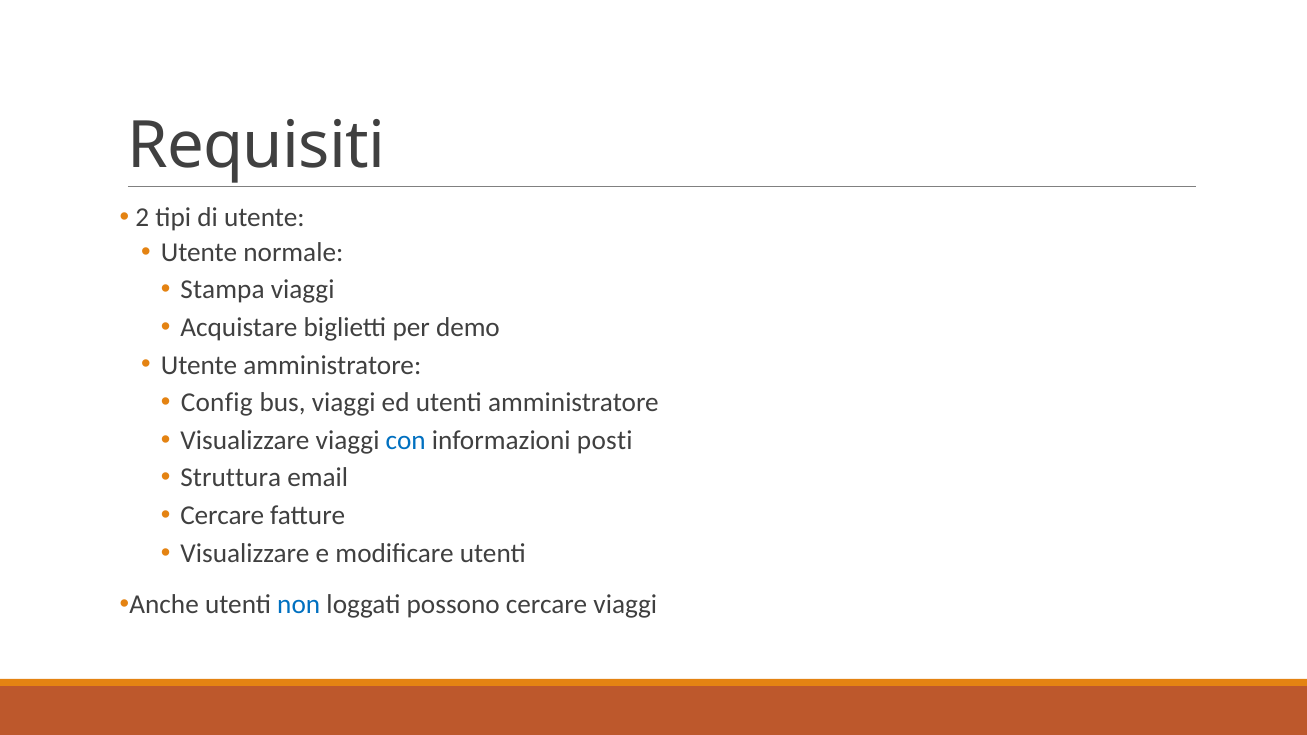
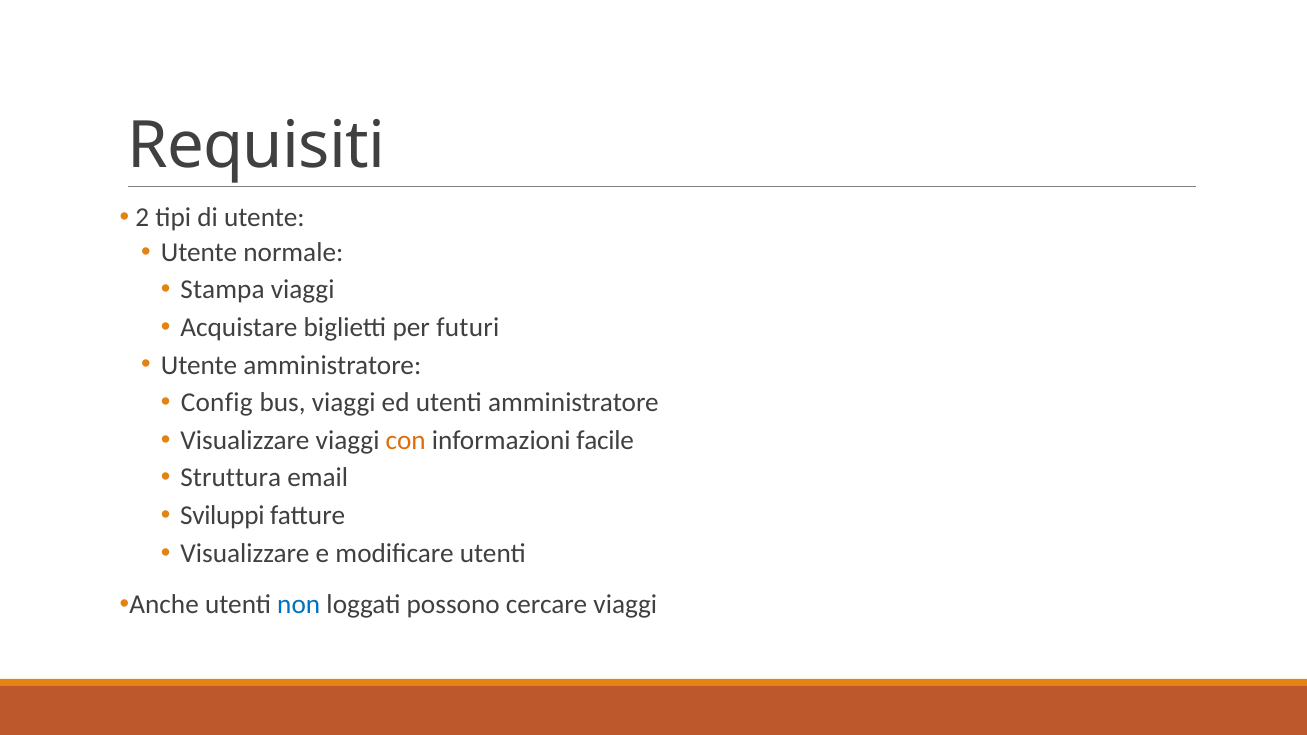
demo: demo -> futuri (468, 328)
con colour: blue -> orange (406, 440)
posti: posti -> facile (605, 440)
Cercare: Cercare -> Sviluppi (222, 516)
